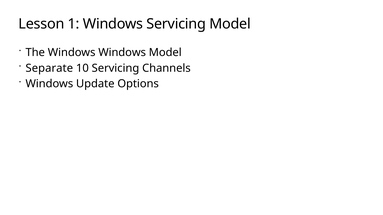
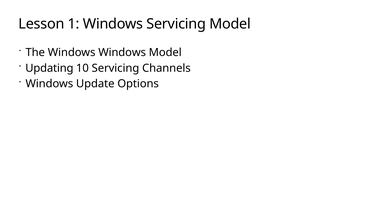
Separate: Separate -> Updating (49, 68)
